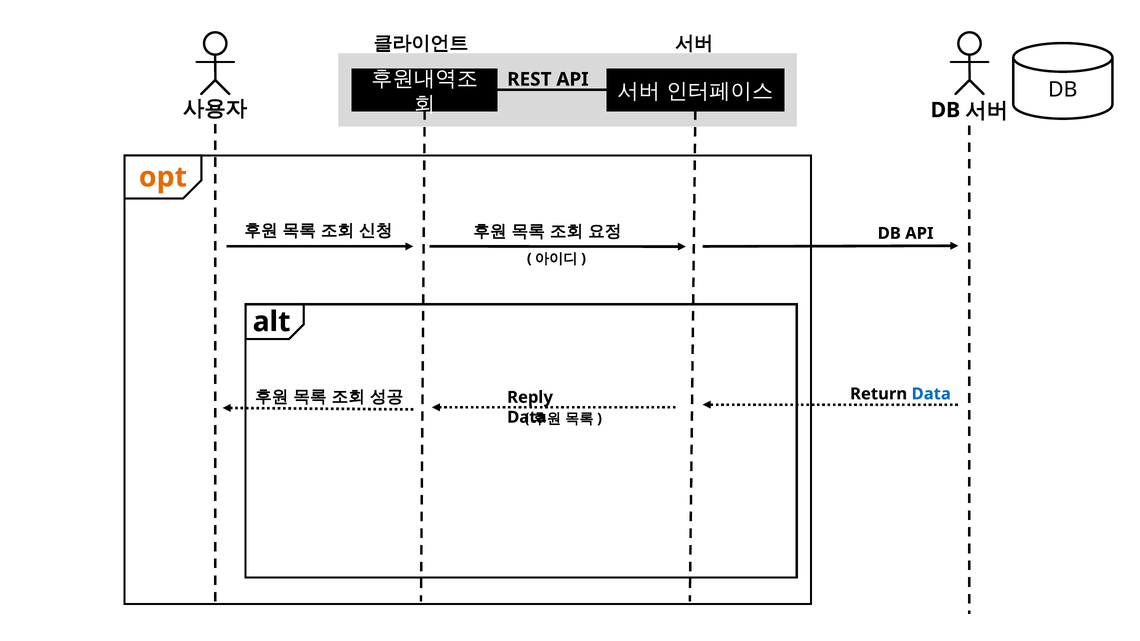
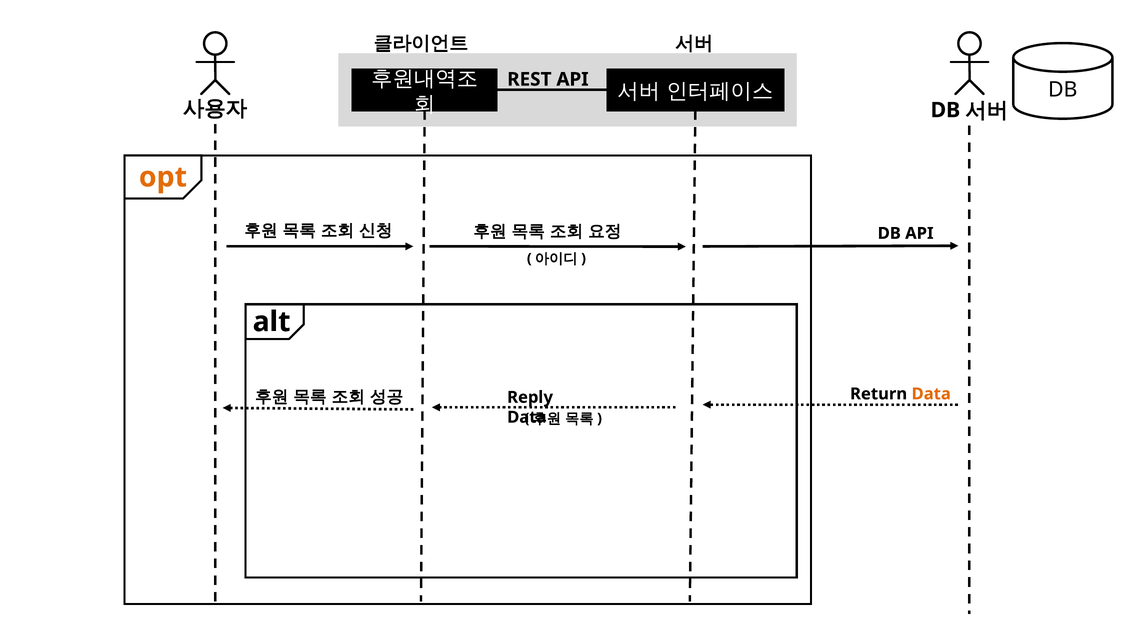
Data colour: blue -> orange (931, 394)
